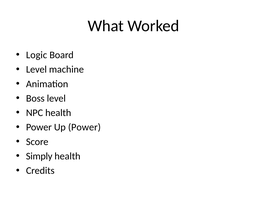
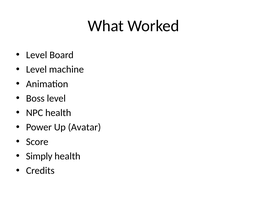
Logic: Logic -> Level (37, 55)
Up Power: Power -> Avatar (84, 127)
